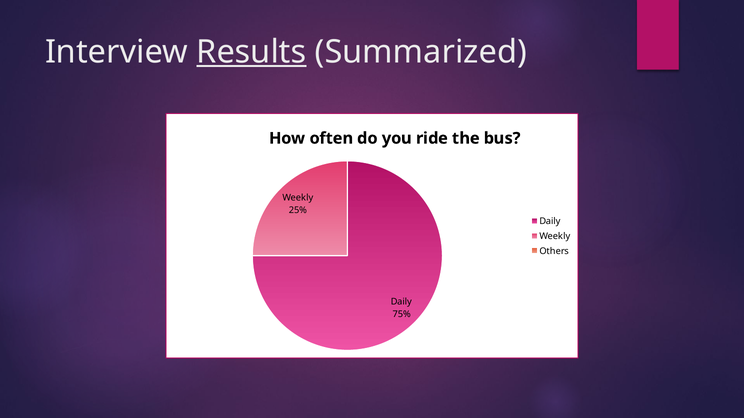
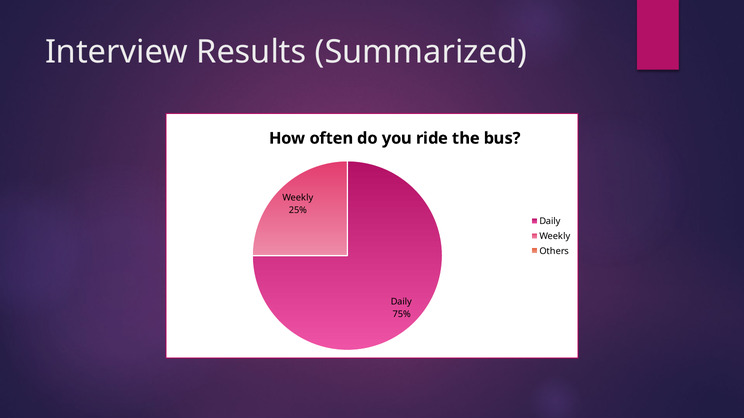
Results underline: present -> none (251, 52)
